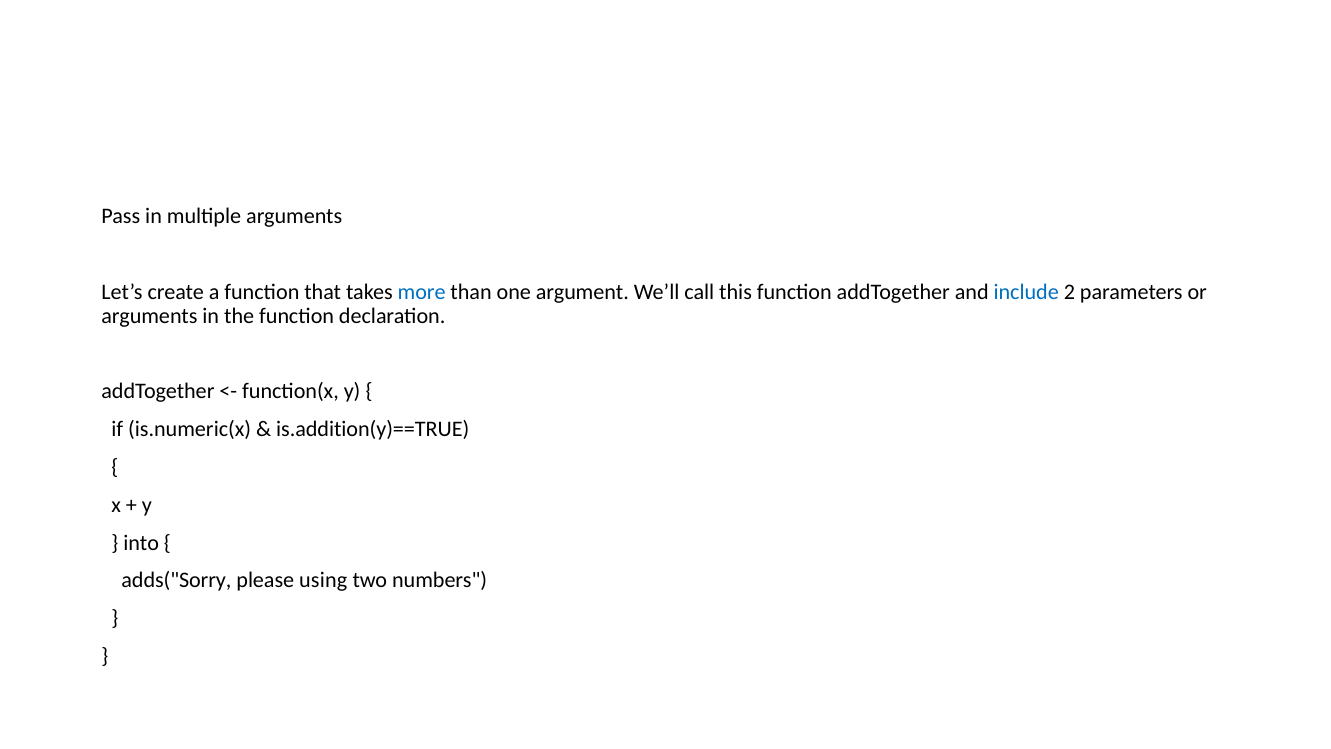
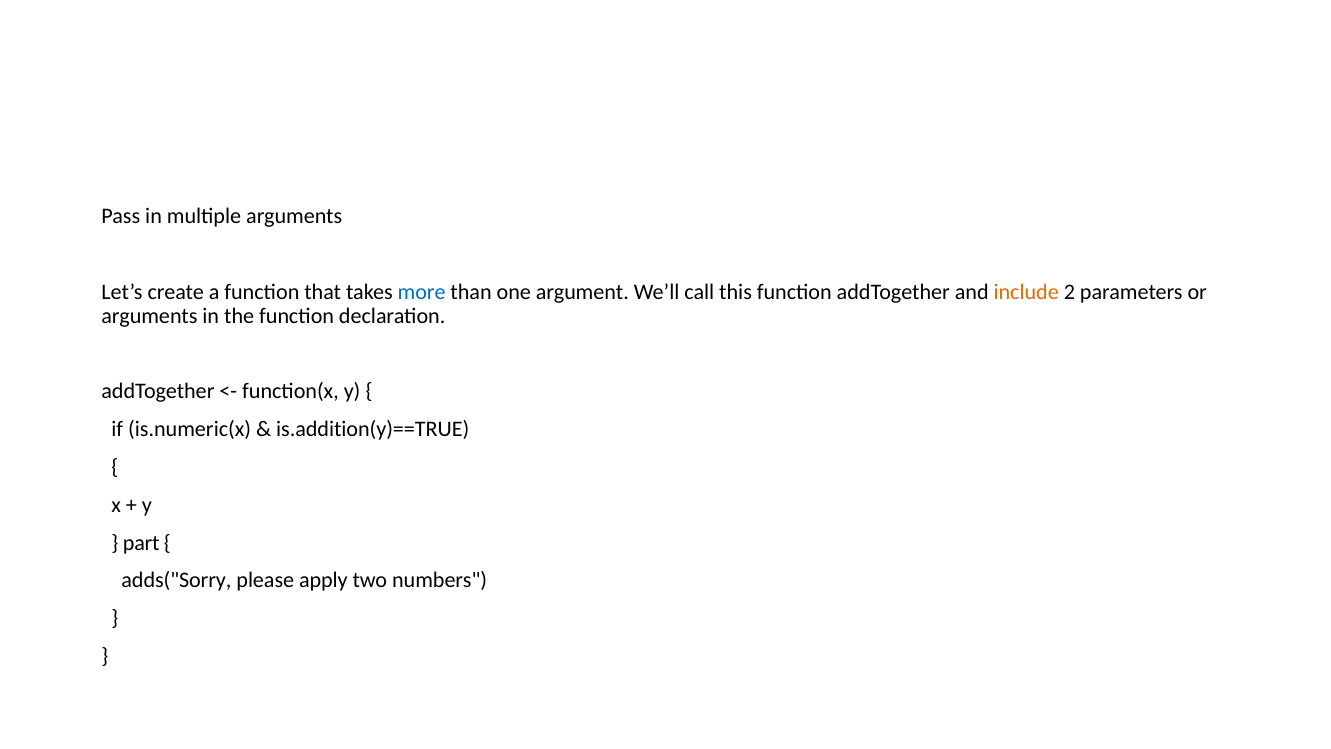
include colour: blue -> orange (1026, 292)
into: into -> part (141, 543)
using: using -> apply (323, 580)
